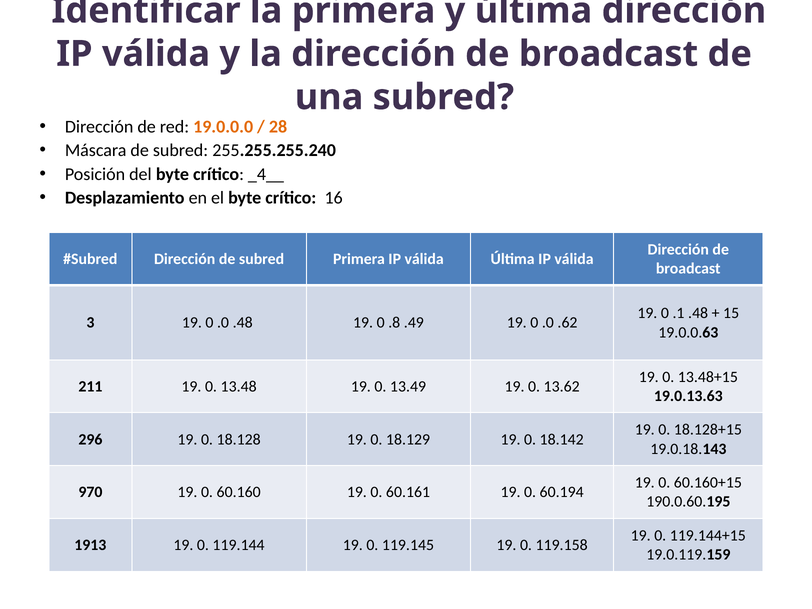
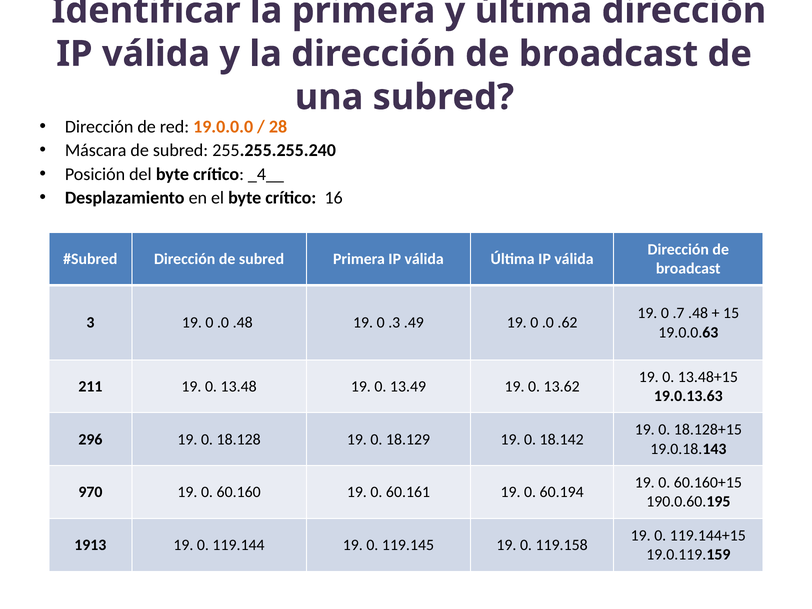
.1: .1 -> .7 (679, 313)
.8: .8 -> .3 (394, 323)
